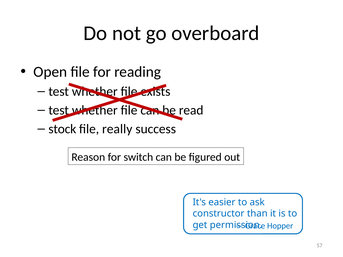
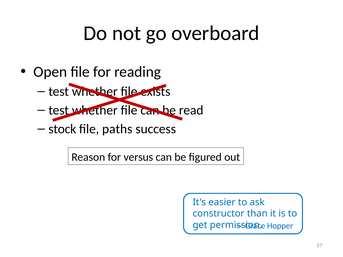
really: really -> paths (117, 129)
switch: switch -> versus (138, 157)
